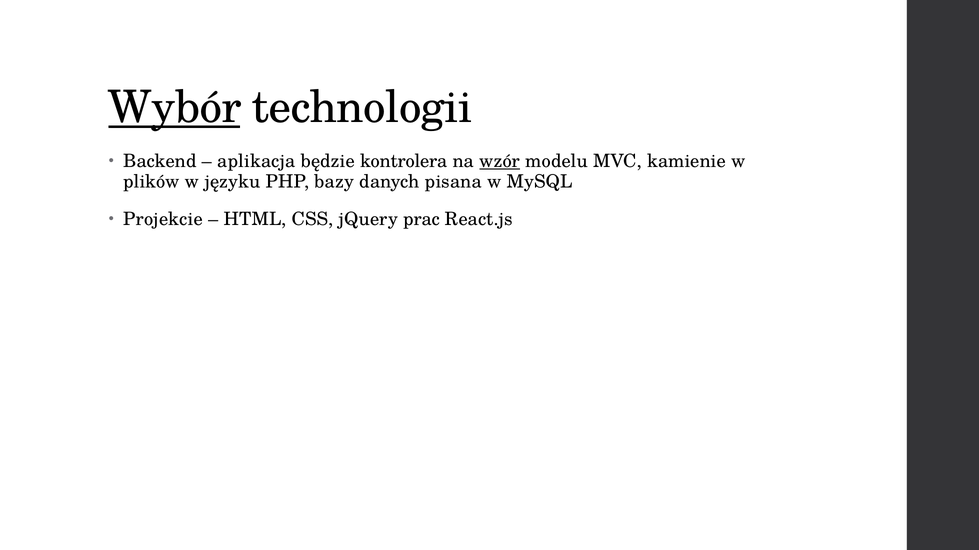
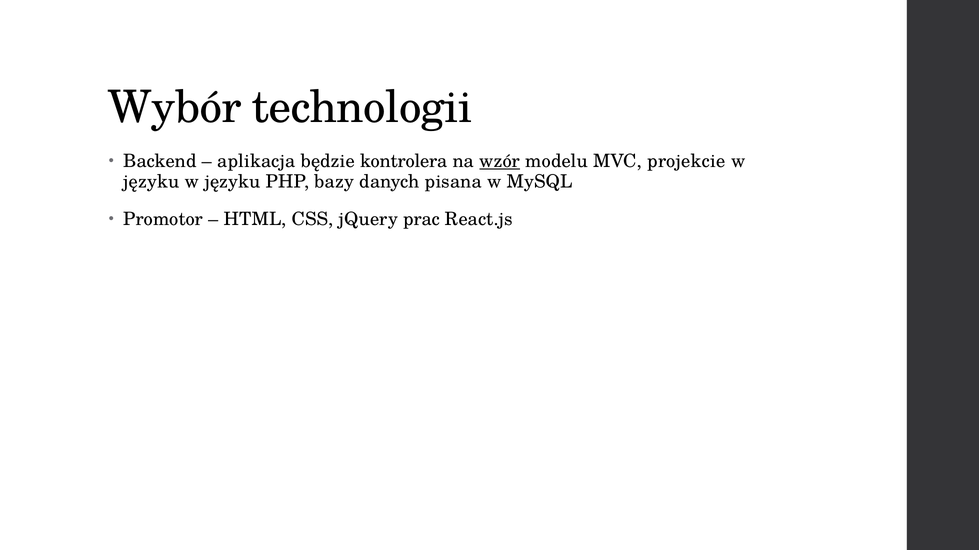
Wybór underline: present -> none (175, 108)
kamienie: kamienie -> projekcie (686, 161)
plików: plików -> języku (151, 182)
Projekcie: Projekcie -> Promotor (163, 219)
